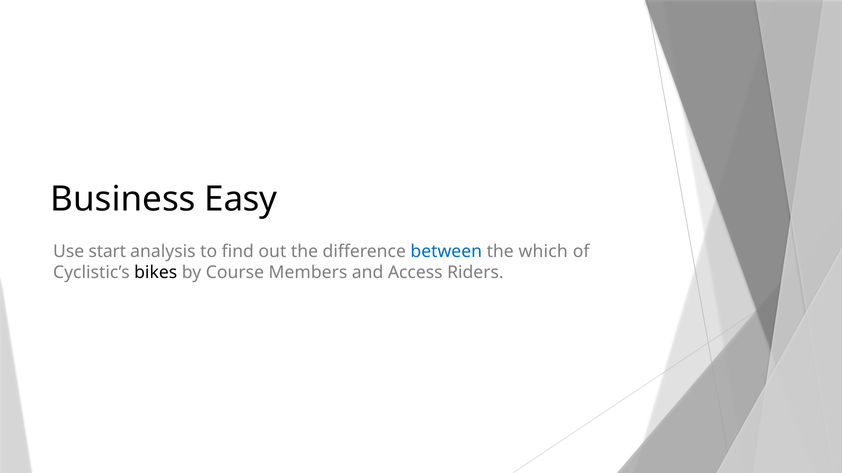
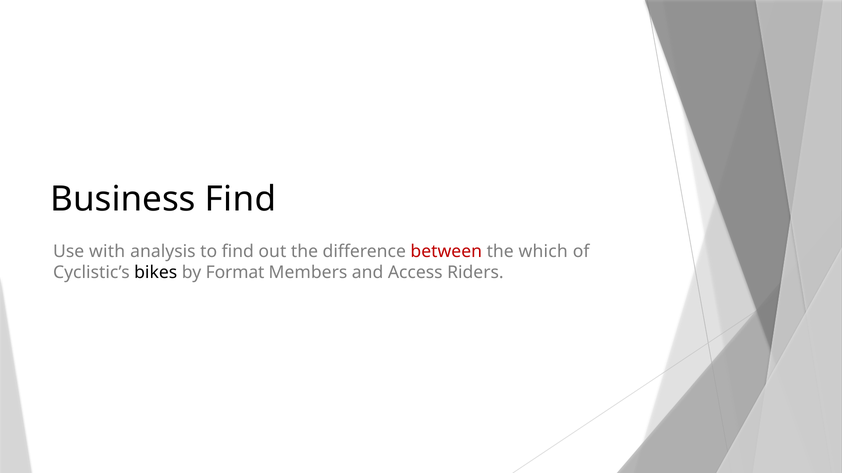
Business Easy: Easy -> Find (240, 200)
start: start -> with (107, 252)
between colour: blue -> red (446, 252)
Course: Course -> Format (235, 273)
